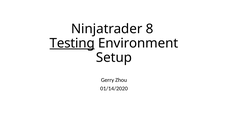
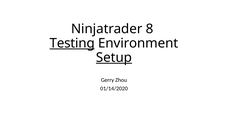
Setup underline: none -> present (114, 58)
